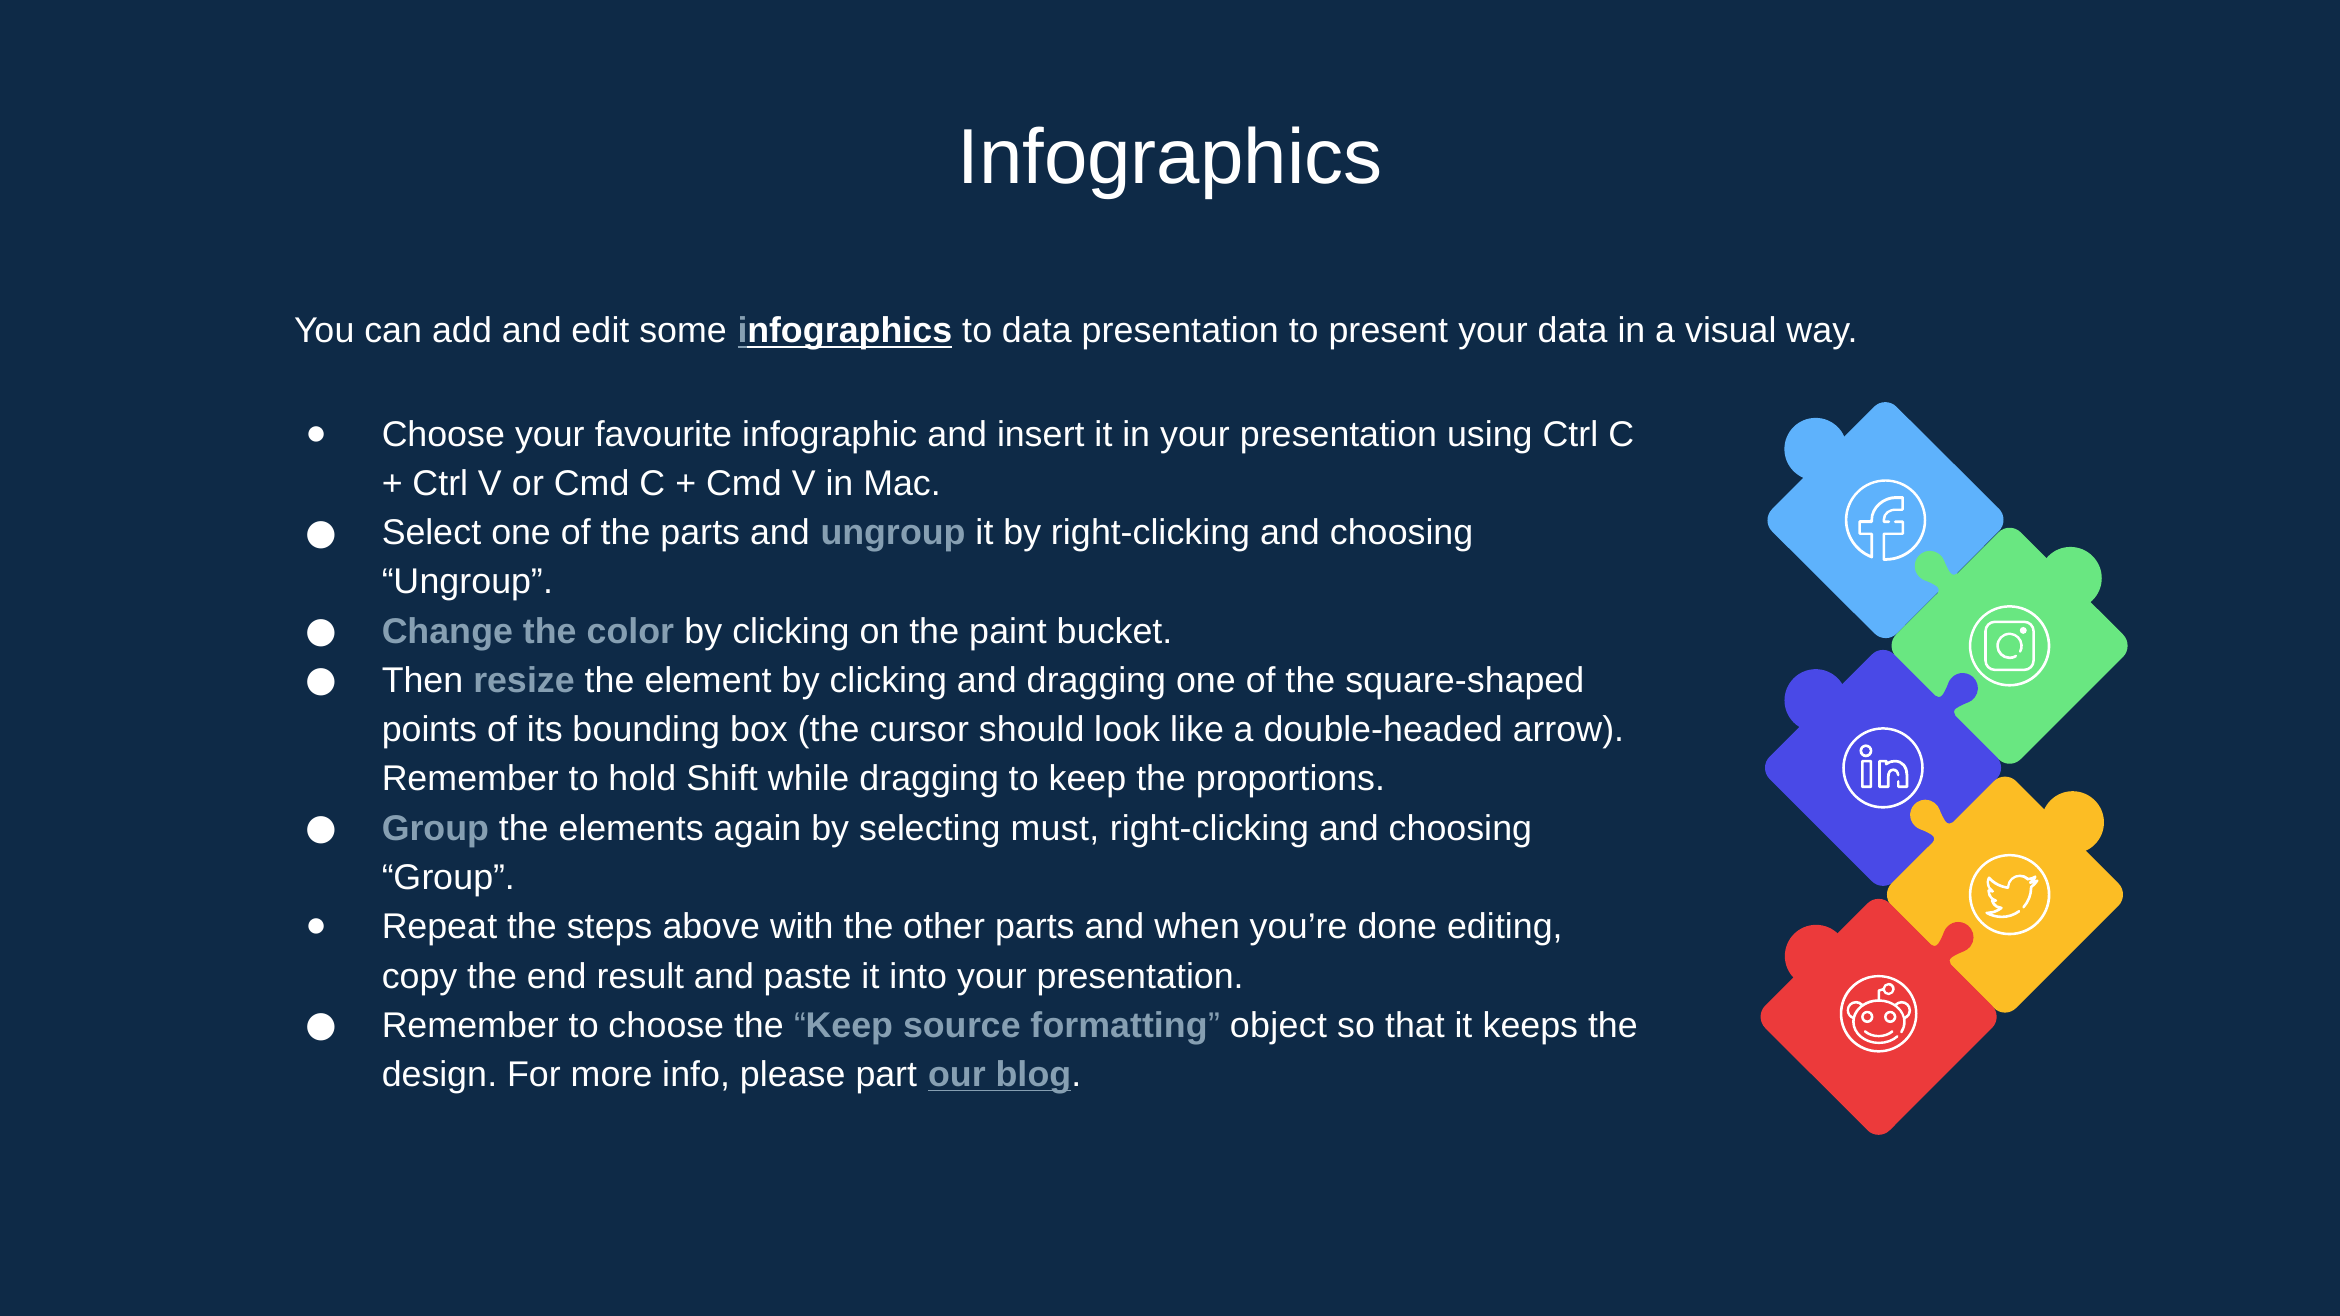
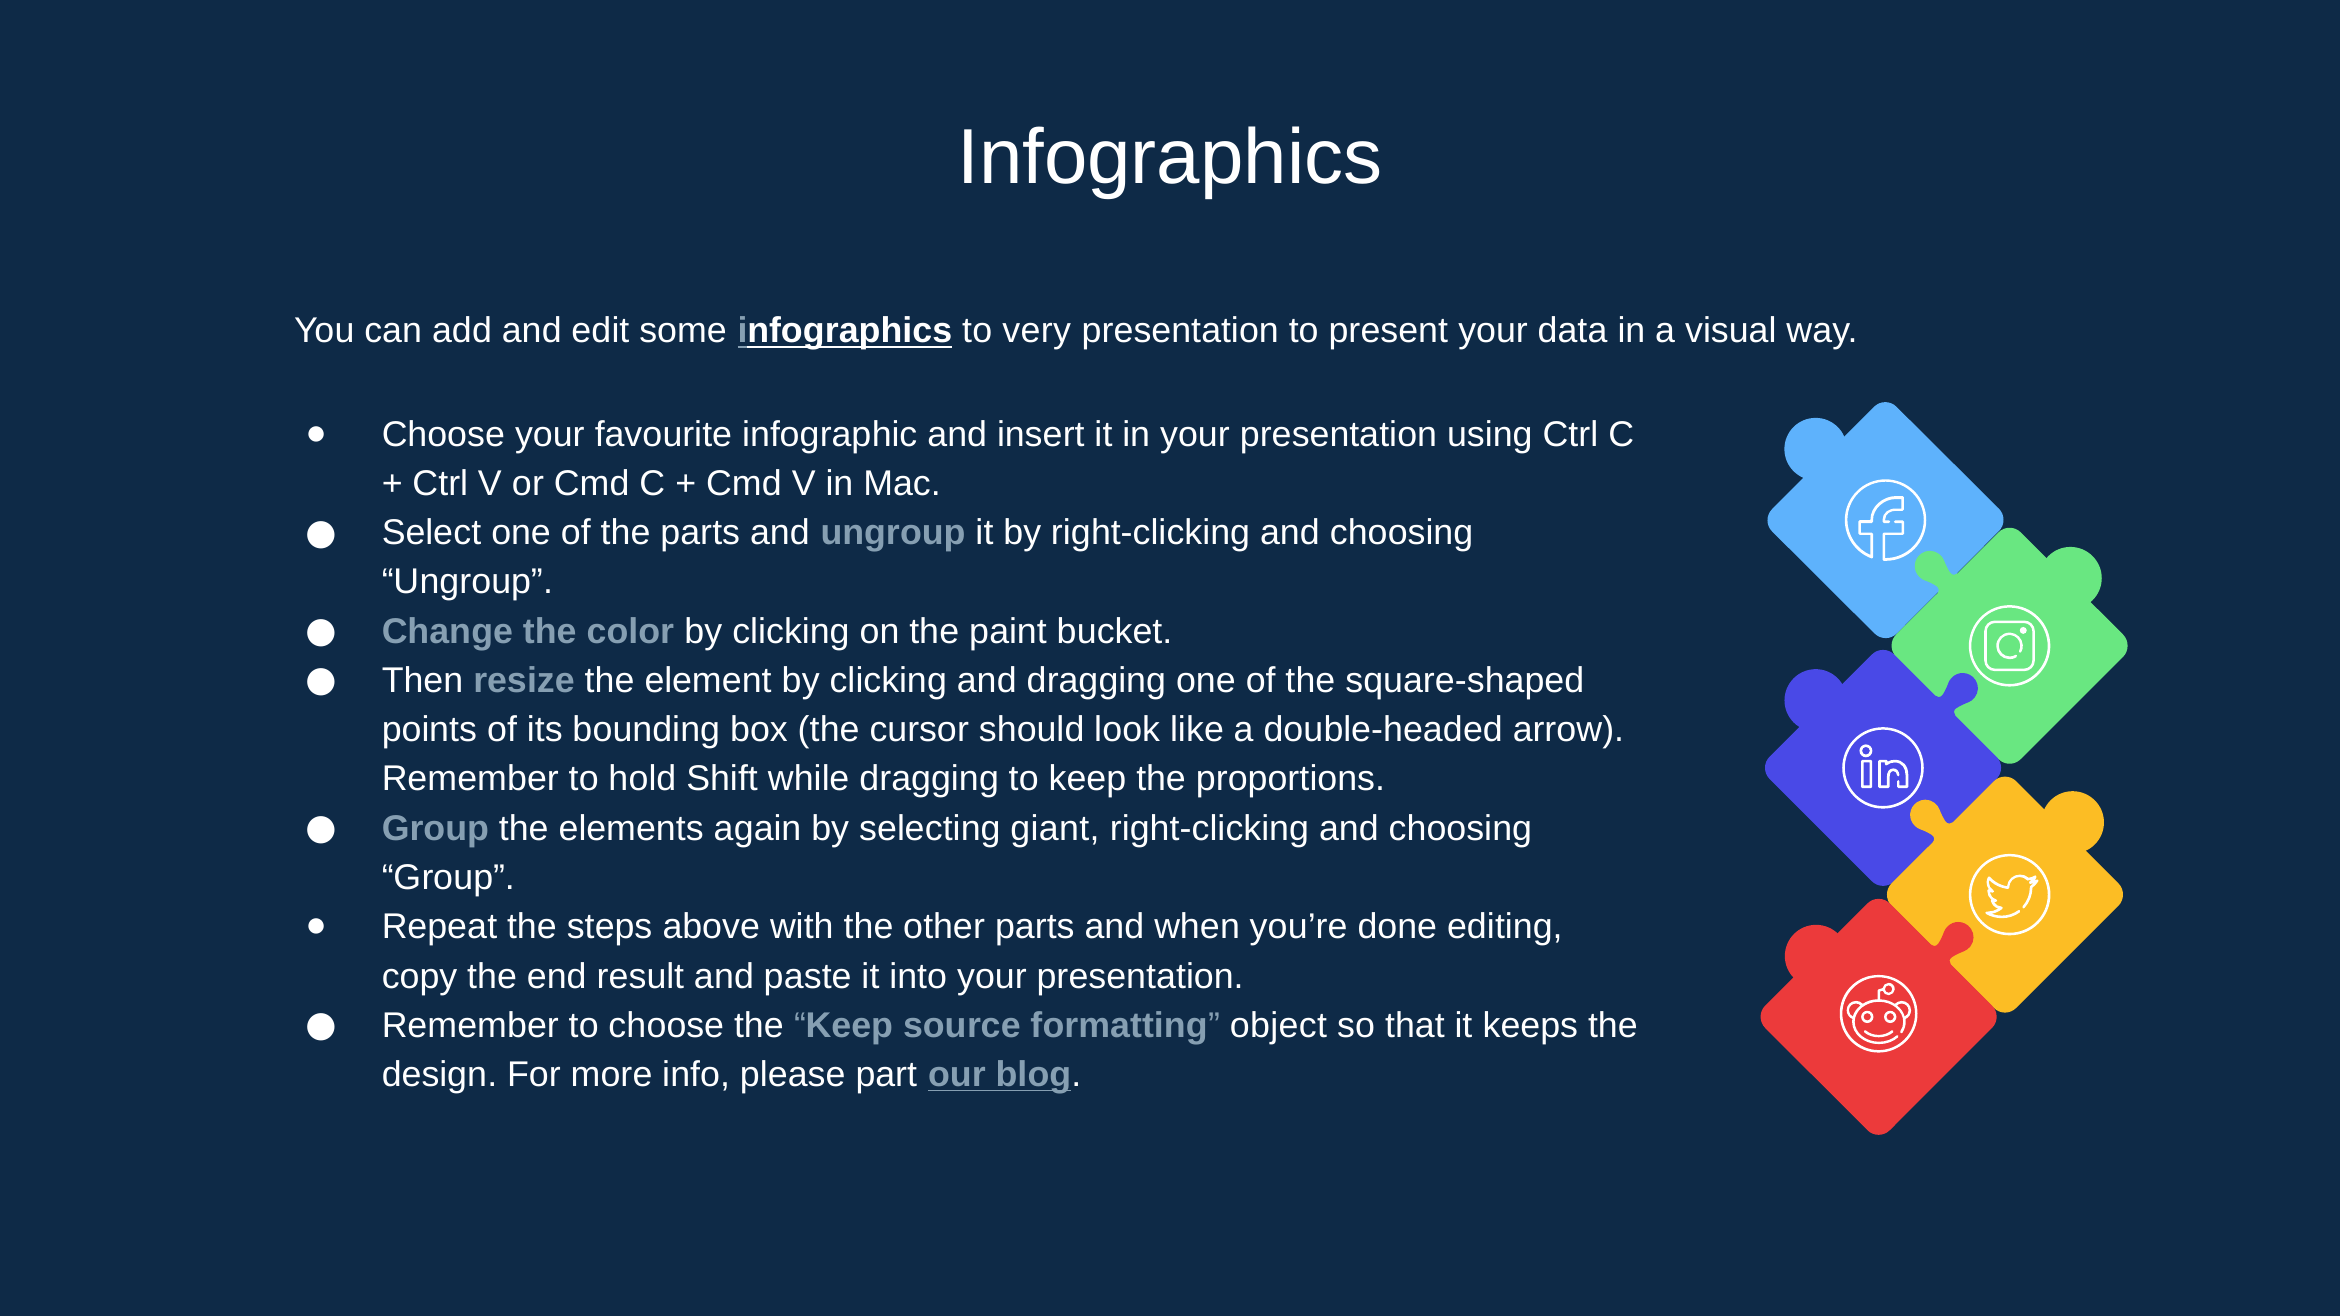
to data: data -> very (1037, 331)
must: must -> giant (1055, 829)
